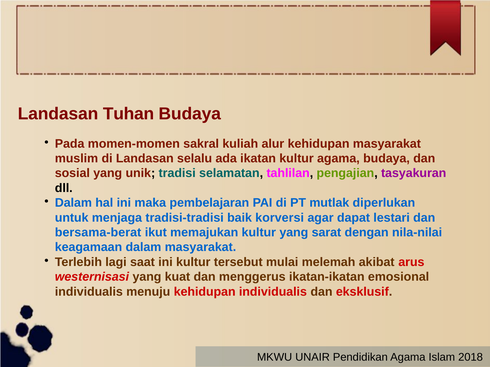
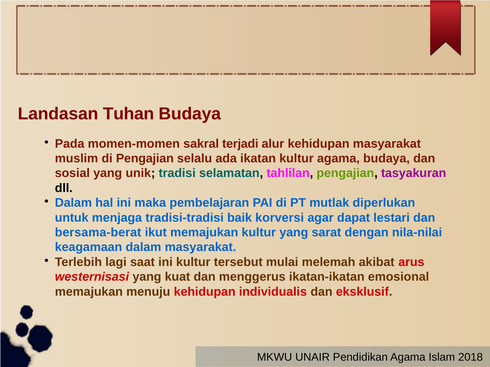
kuliah: kuliah -> terjadi (240, 144)
di Landasan: Landasan -> Pengajian (145, 159)
individualis: individualis -> memajukan (89, 292)
